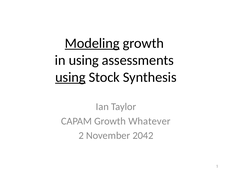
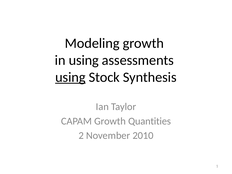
Modeling underline: present -> none (92, 43)
Whatever: Whatever -> Quantities (150, 121)
2042: 2042 -> 2010 (143, 136)
